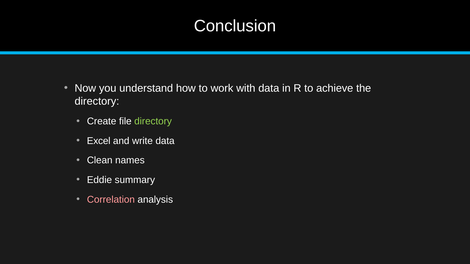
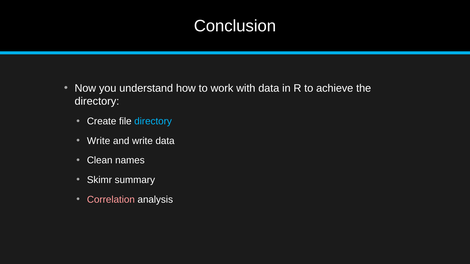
directory colour: light green -> light blue (153, 122)
Excel: Excel -> Write (99, 141)
Eddie: Eddie -> Skimr (99, 180)
